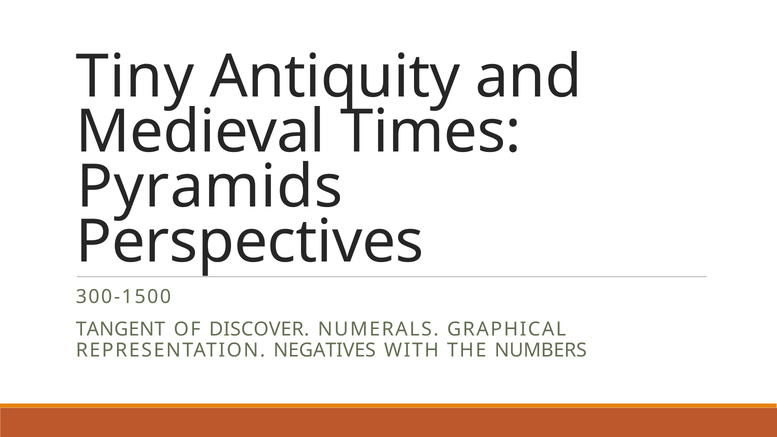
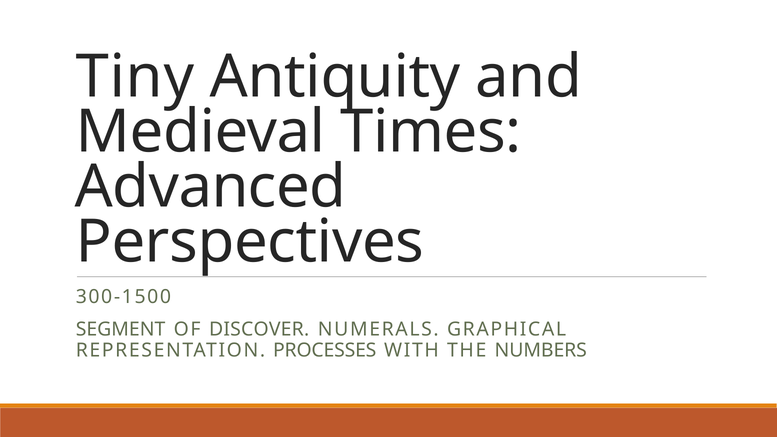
Pyramids: Pyramids -> Advanced (210, 187)
TANGENT: TANGENT -> SEGMENT (121, 329)
NEGATIVES: NEGATIVES -> PROCESSES (325, 350)
